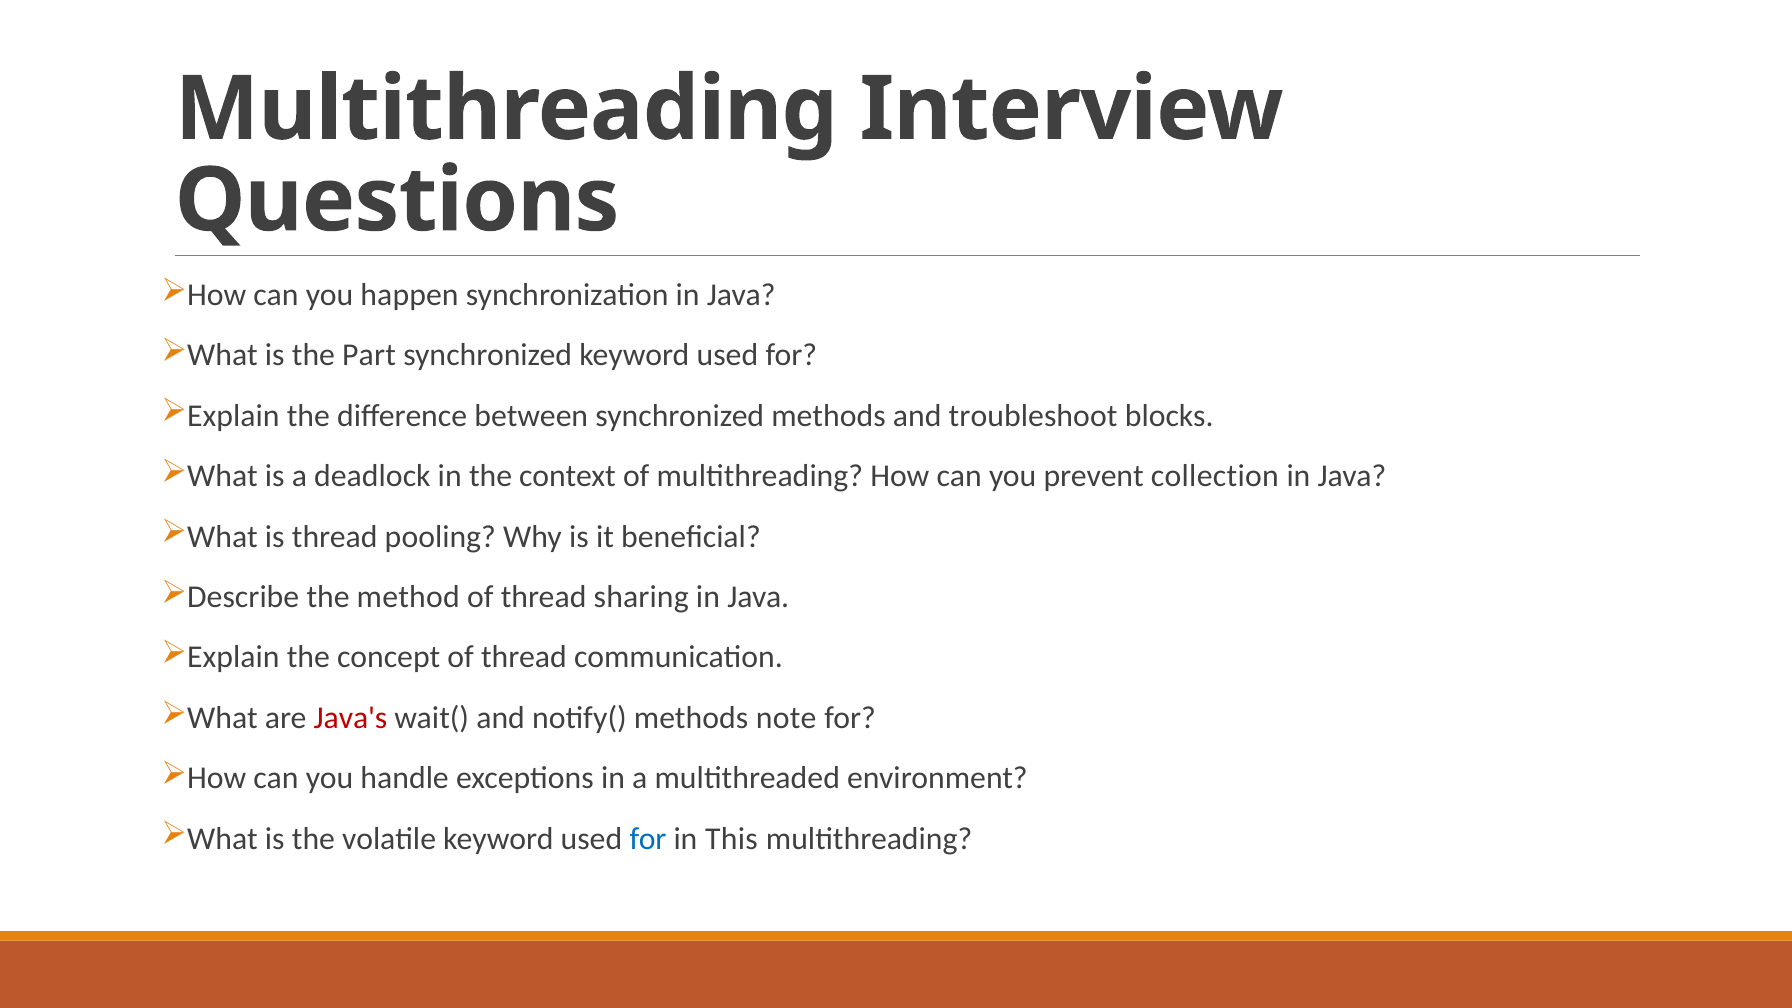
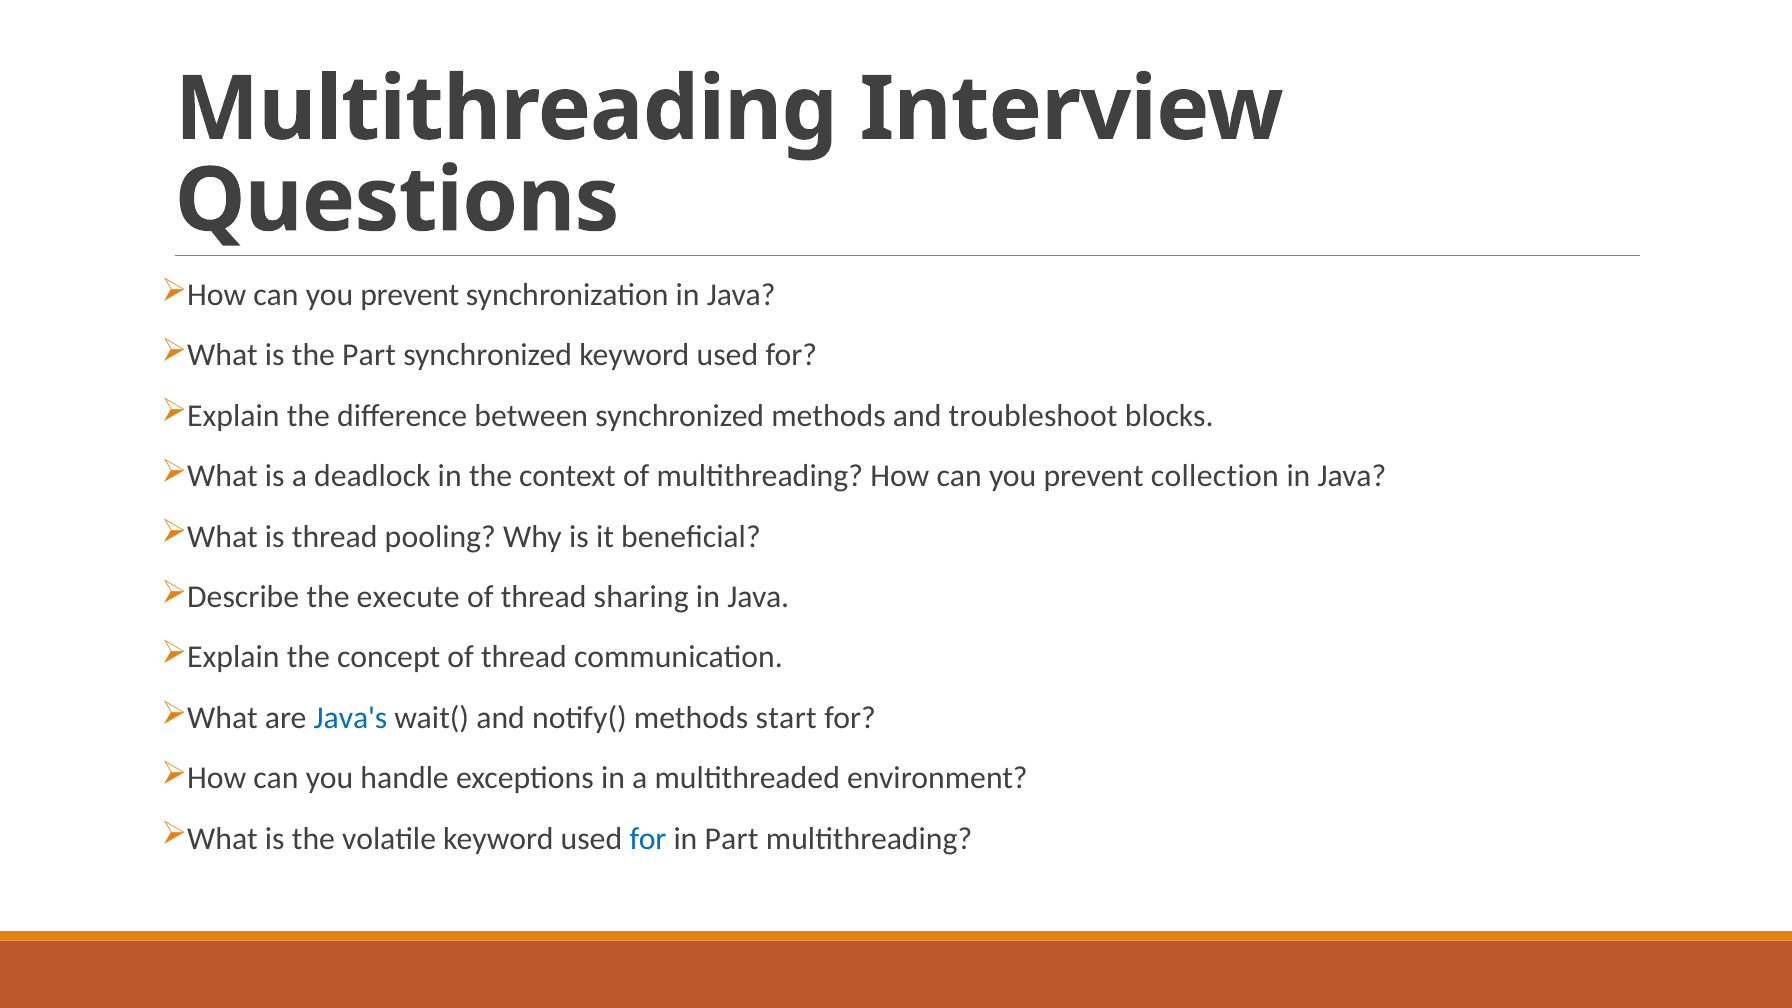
happen: happen -> prevent (410, 295)
method: method -> execute (408, 597)
Java's colour: red -> blue (351, 718)
note: note -> start (786, 718)
in This: This -> Part (732, 839)
